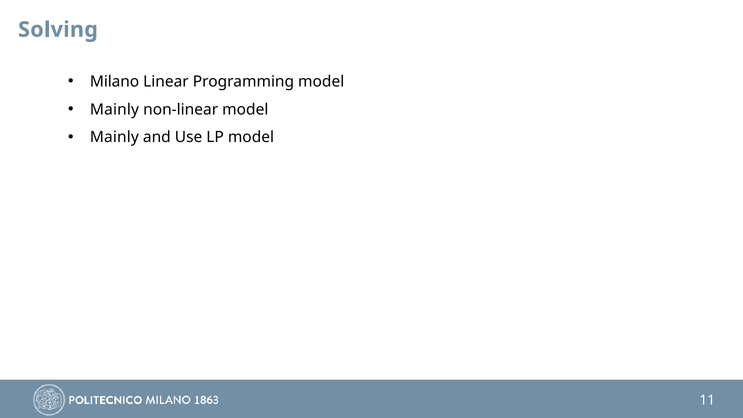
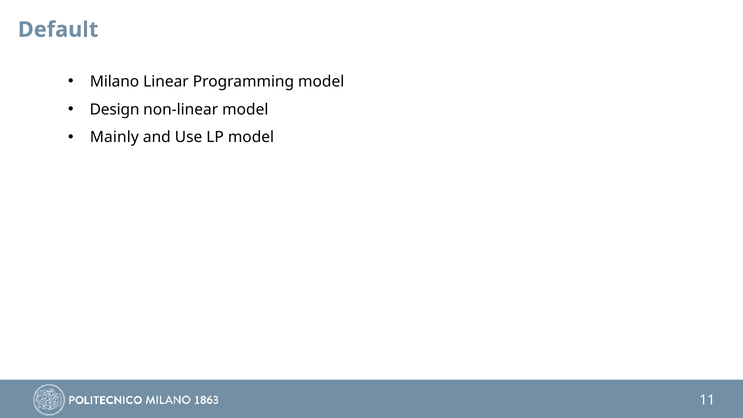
Solving: Solving -> Default (58, 30)
Mainly: Mainly -> Design (115, 109)
